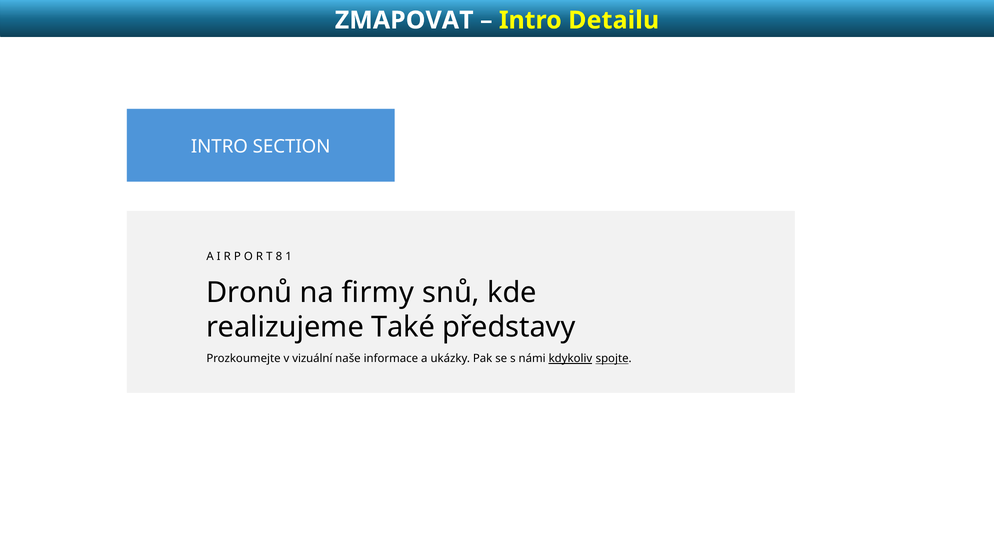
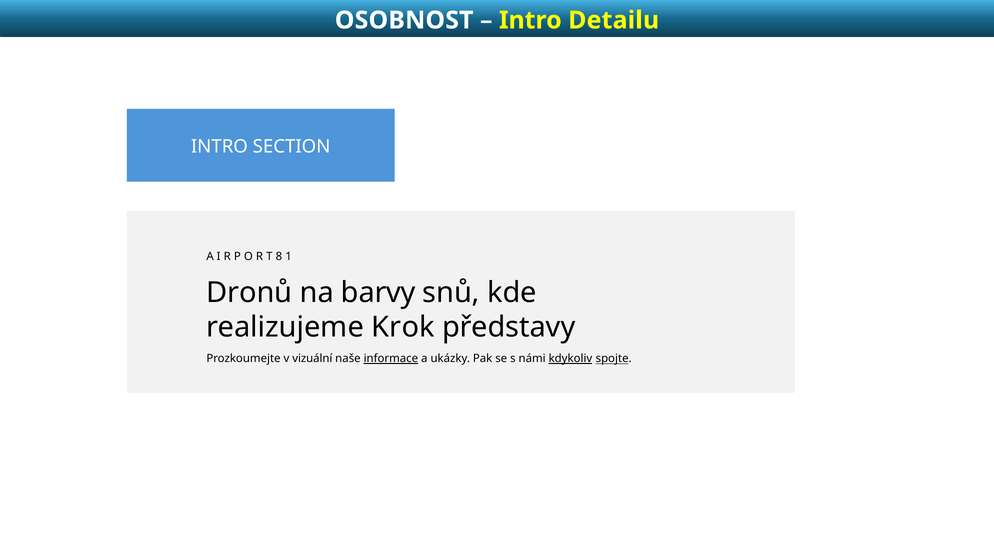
ZMAPOVAT: ZMAPOVAT -> OSOBNOST (404, 20)
firmy: firmy -> barvy (378, 293)
Také: Také -> Krok (403, 327)
informace underline: none -> present (391, 359)
